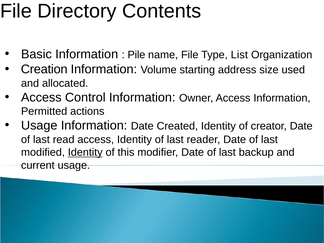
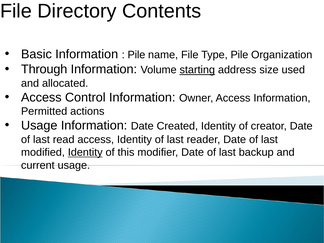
Type List: List -> Pile (239, 55)
Creation: Creation -> Through (44, 69)
starting underline: none -> present (197, 70)
